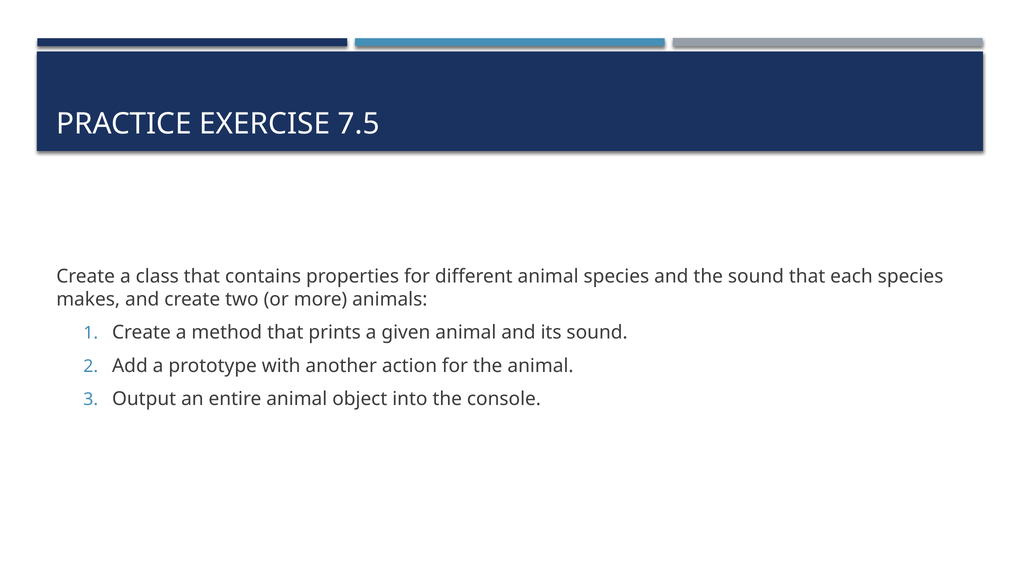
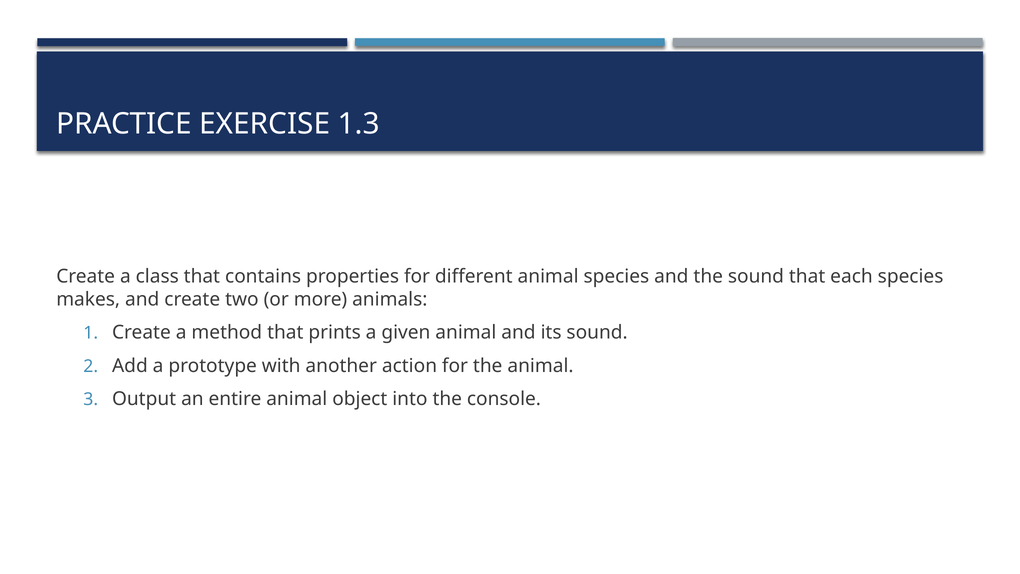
7.5: 7.5 -> 1.3 (359, 124)
